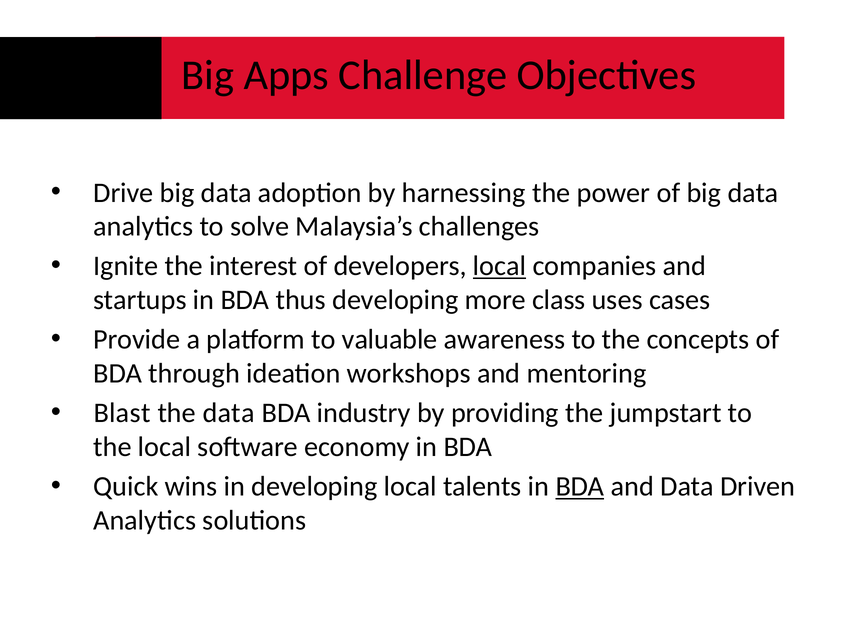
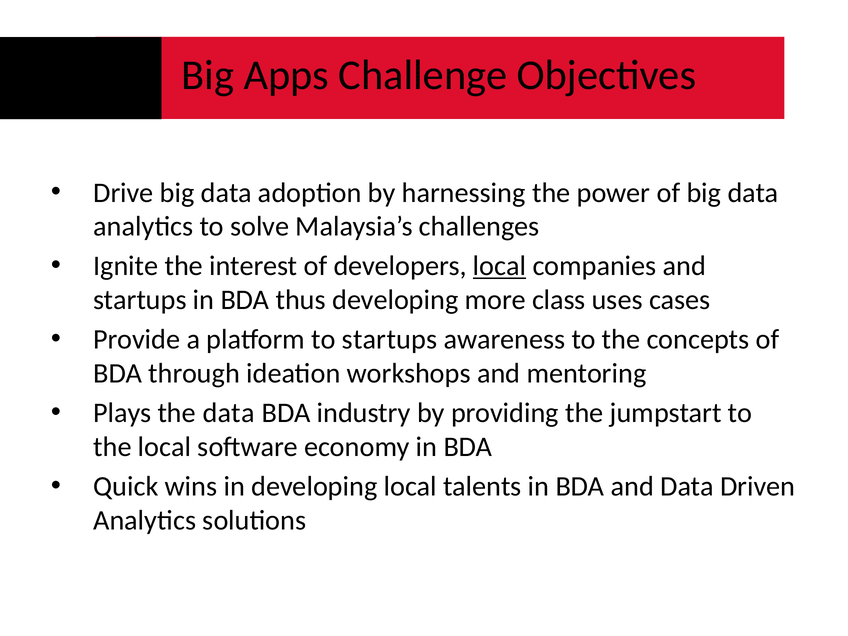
to valuable: valuable -> startups (390, 340)
Blast: Blast -> Plays (122, 413)
BDA underline: present -> none (580, 487)
